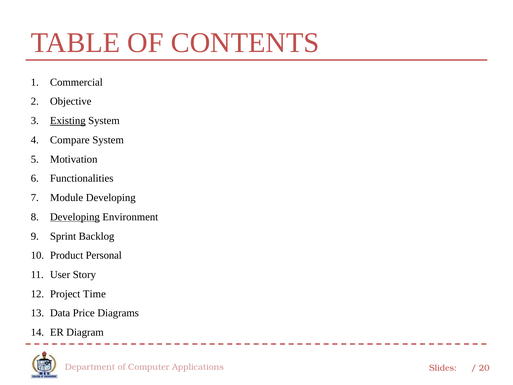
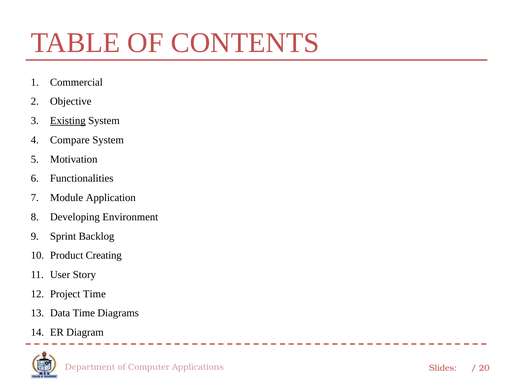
Module Developing: Developing -> Application (111, 198)
Developing underline: present -> none (75, 217)
Personal: Personal -> Creating (104, 255)
Data Price: Price -> Time (84, 313)
